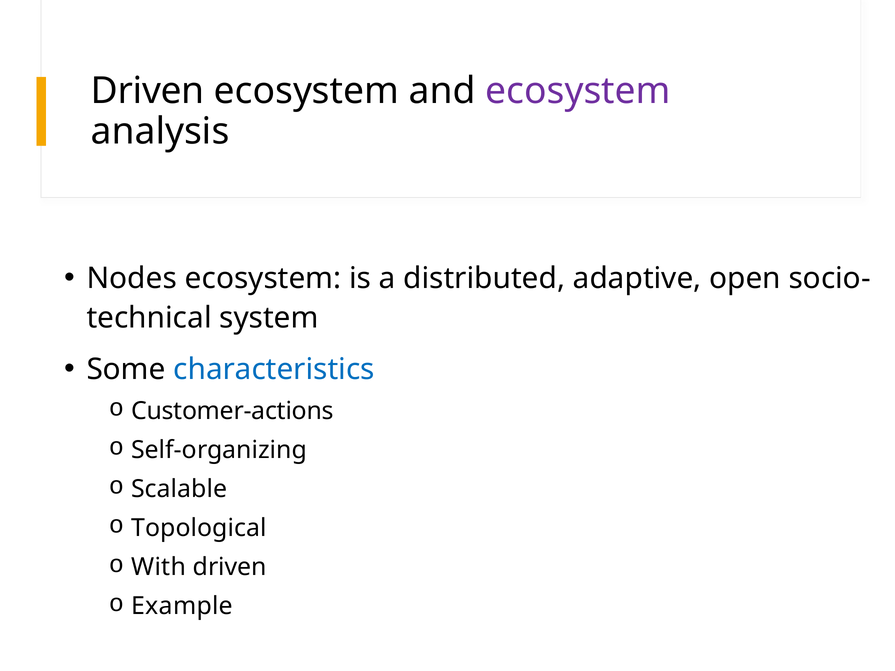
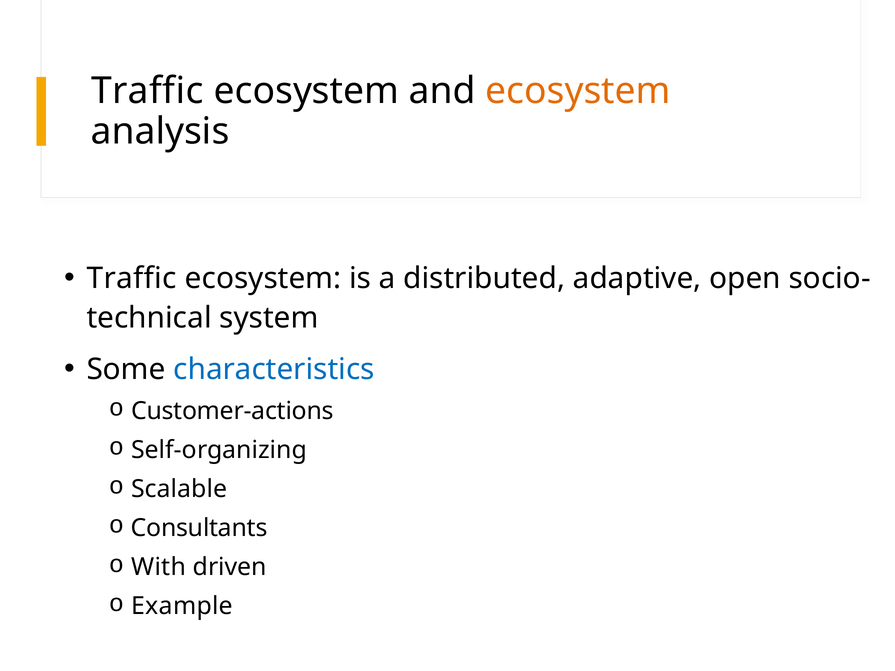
Driven: Driven -> Traffic (147, 91)
ecosystem colour: purple -> orange (578, 91)
Nodes: Nodes -> Traffic (132, 278)
Topological: Topological -> Consultants (199, 528)
